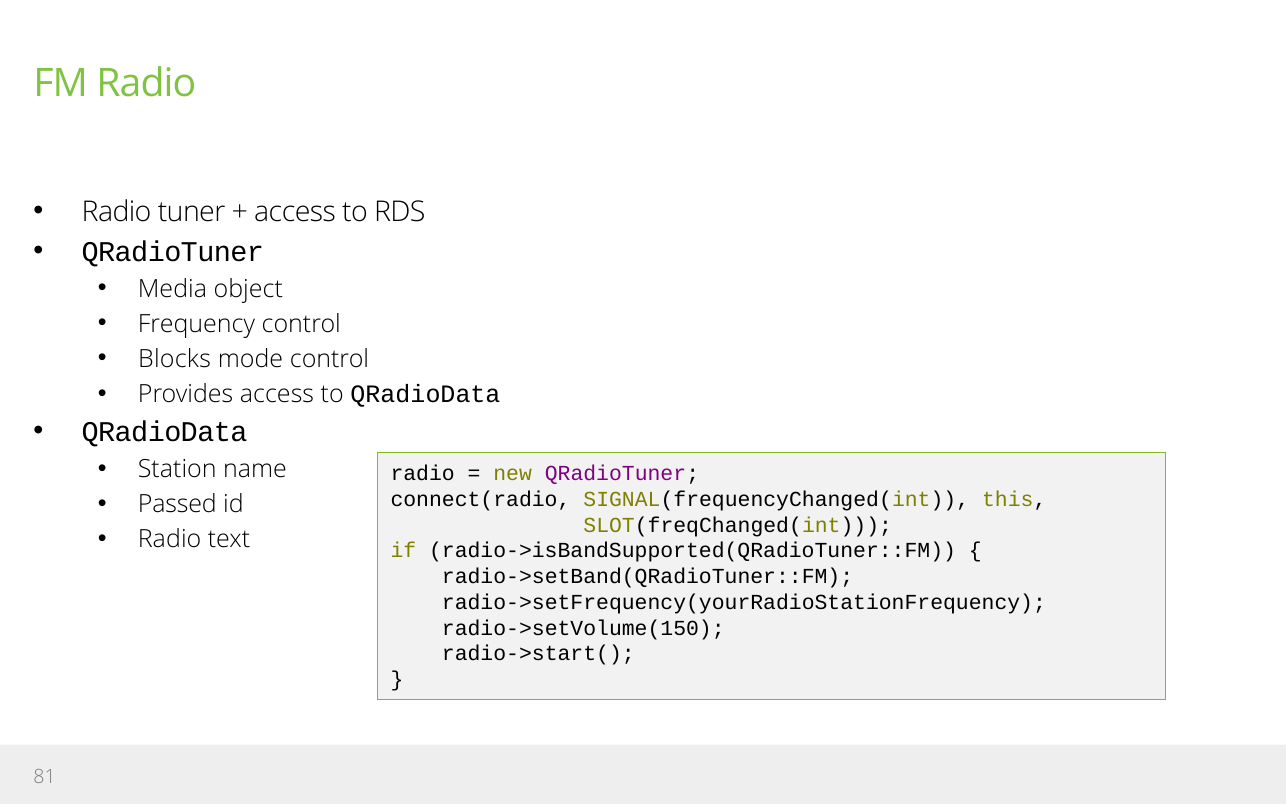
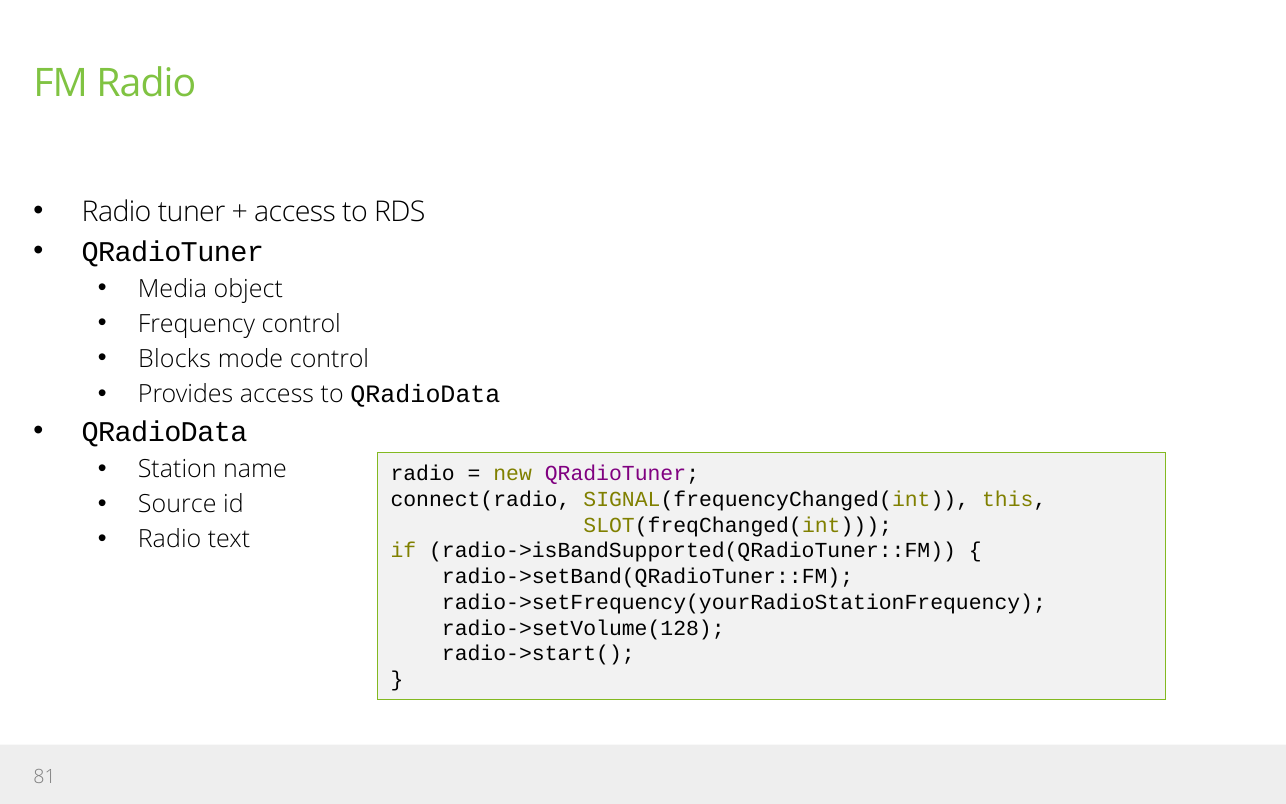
Passed: Passed -> Source (177, 504)
radio->setVolume(150: radio->setVolume(150 -> radio->setVolume(128 (583, 628)
